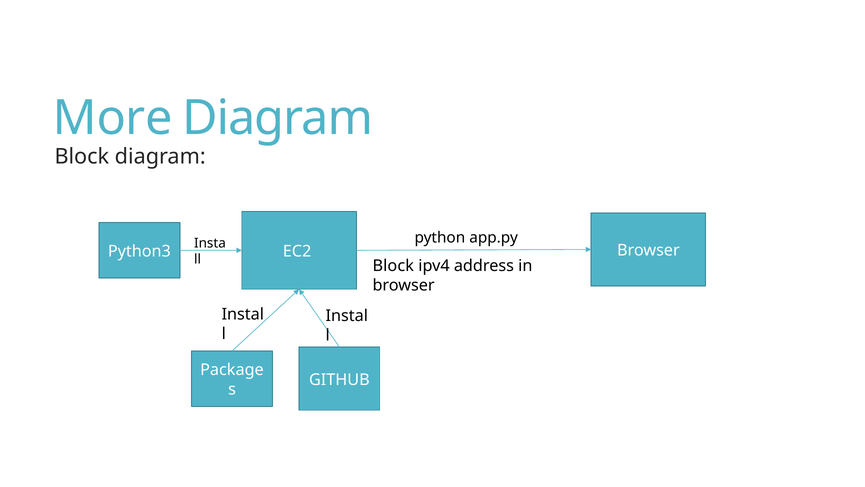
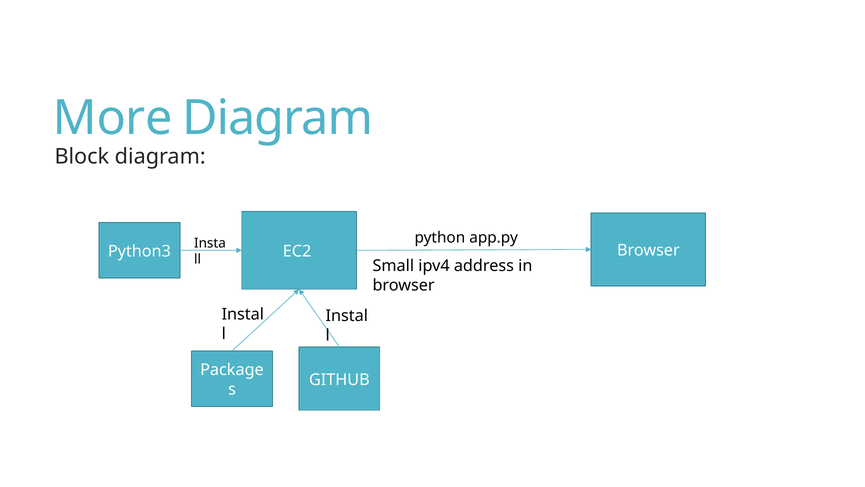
Block: Block -> Small (393, 265)
